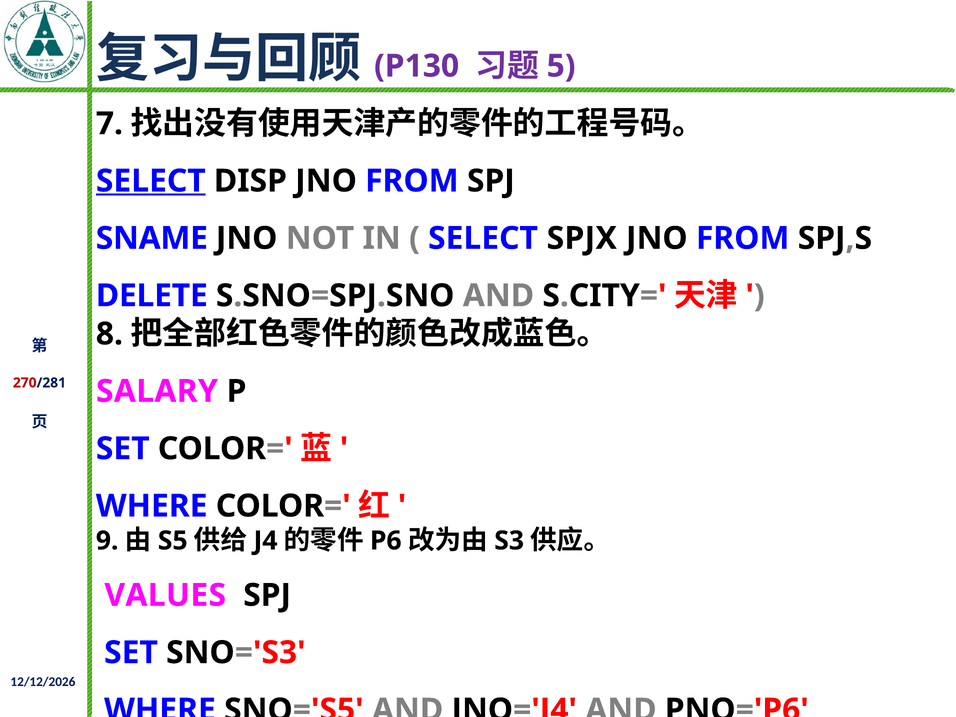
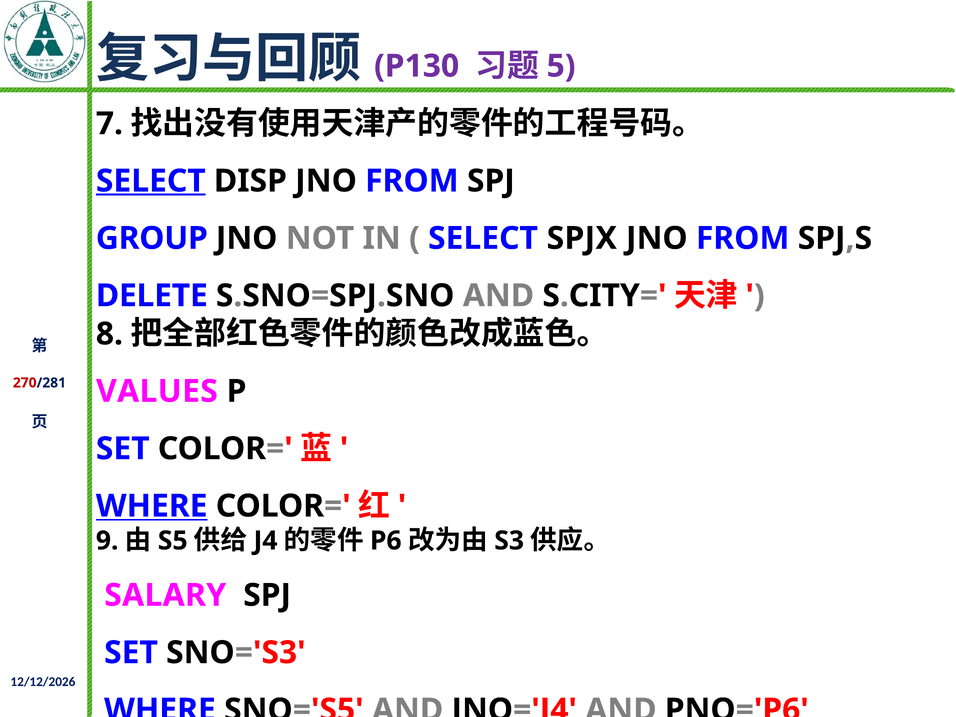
SNAME: SNAME -> GROUP (152, 238)
SALARY: SALARY -> VALUES (157, 391)
WHERE underline: none -> present (152, 506)
VALUES: VALUES -> SALARY (165, 595)
